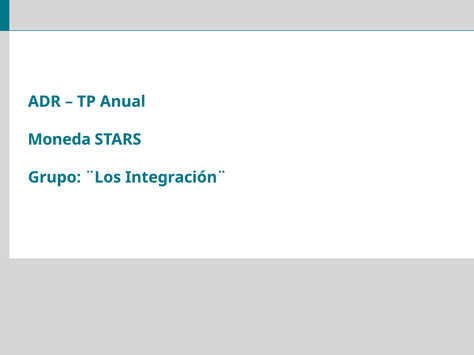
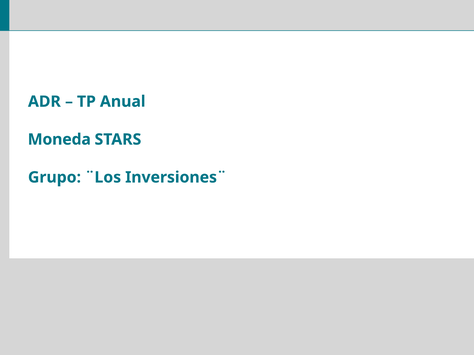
Integración¨: Integración¨ -> Inversiones¨ (176, 178)
